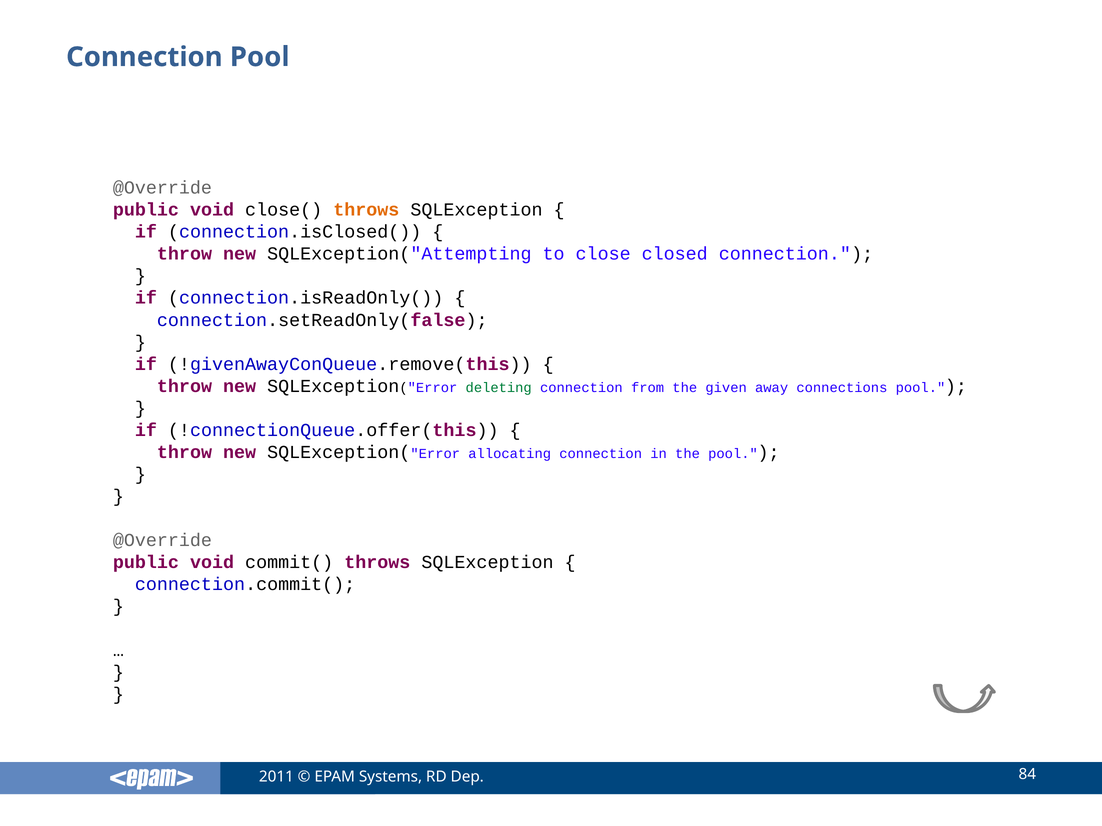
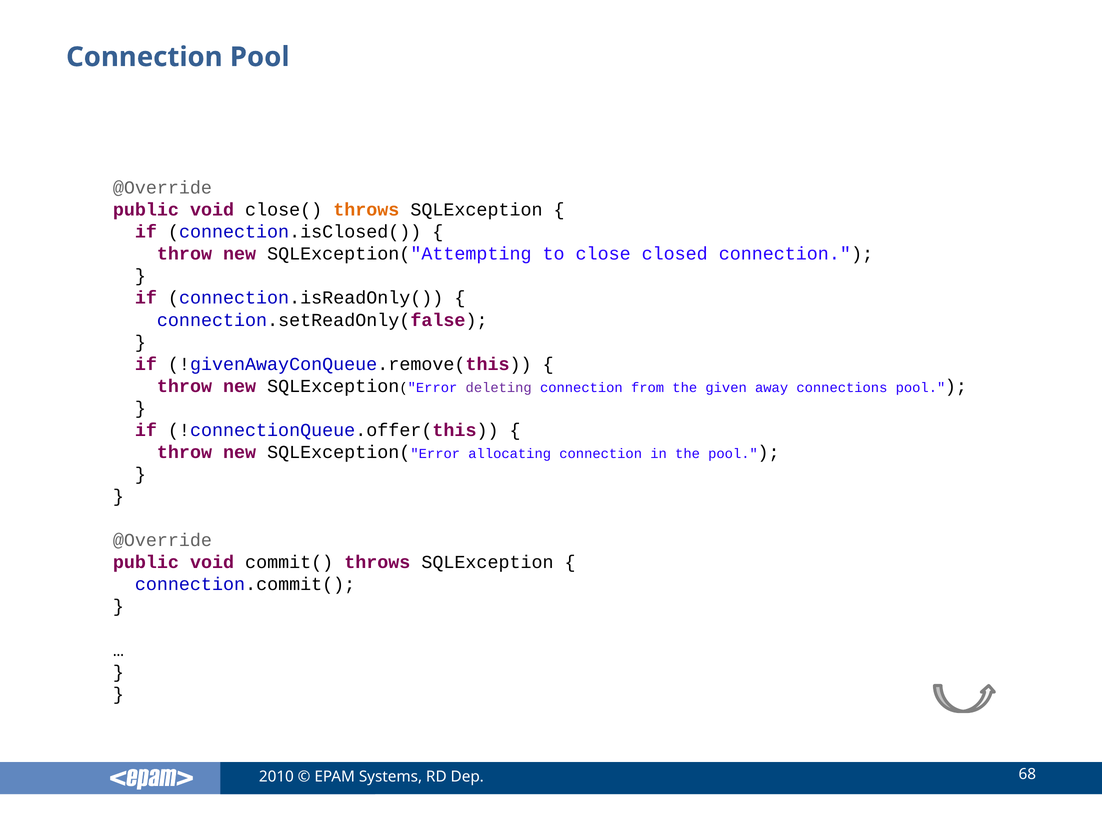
deleting colour: green -> purple (499, 388)
2011: 2011 -> 2010 (276, 777)
84: 84 -> 68 (1027, 775)
